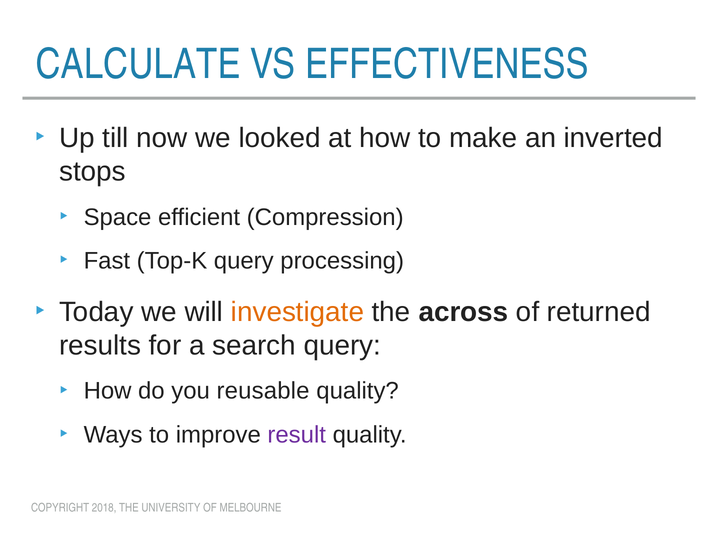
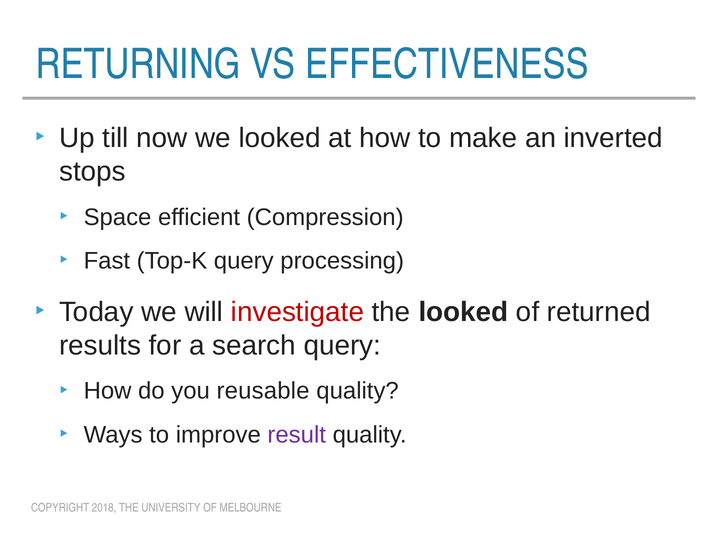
CALCULATE: CALCULATE -> RETURNING (138, 64)
investigate colour: orange -> red (297, 312)
the across: across -> looked (463, 312)
